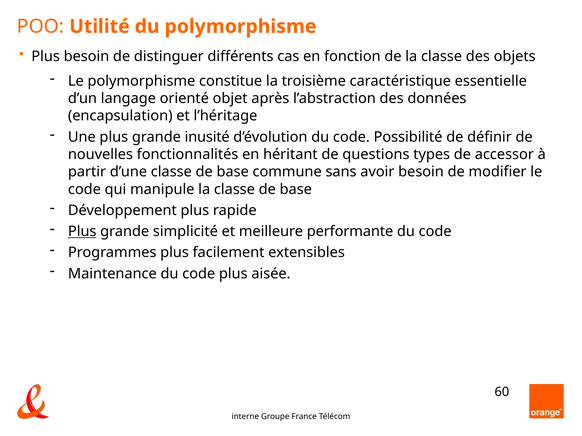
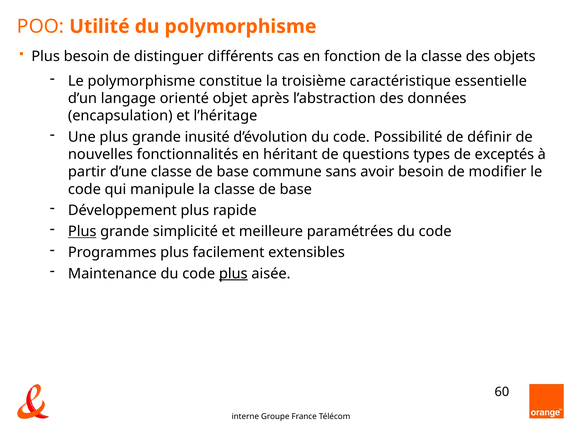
accessor: accessor -> exceptés (504, 155)
performante: performante -> paramétrées (350, 232)
plus underline: none -> present (233, 274)
